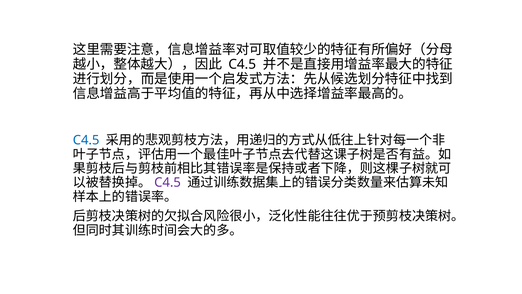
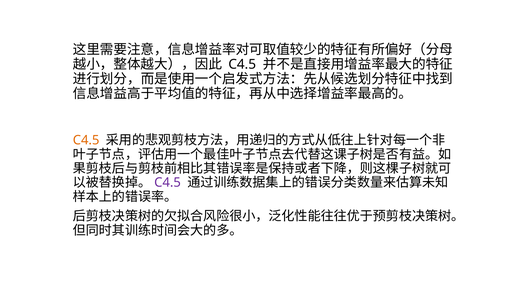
C4.5 colour: blue -> orange (86, 140)
